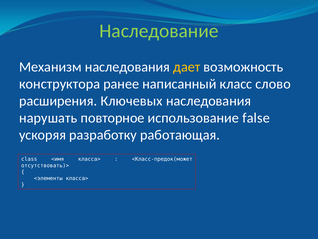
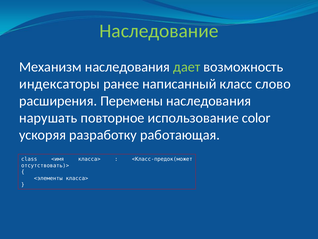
дает colour: yellow -> light green (187, 67)
конструктора: конструктора -> индексаторы (60, 84)
Ключевых: Ключевых -> Перемены (132, 101)
false: false -> color (256, 118)
